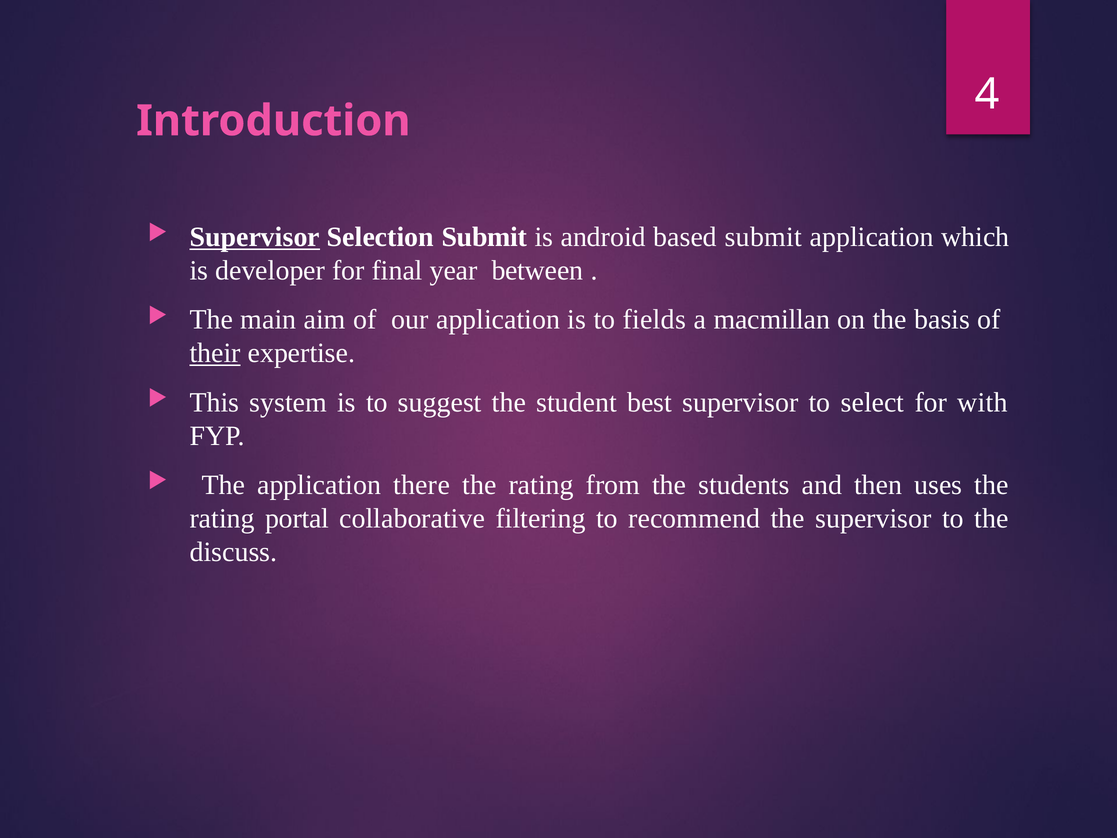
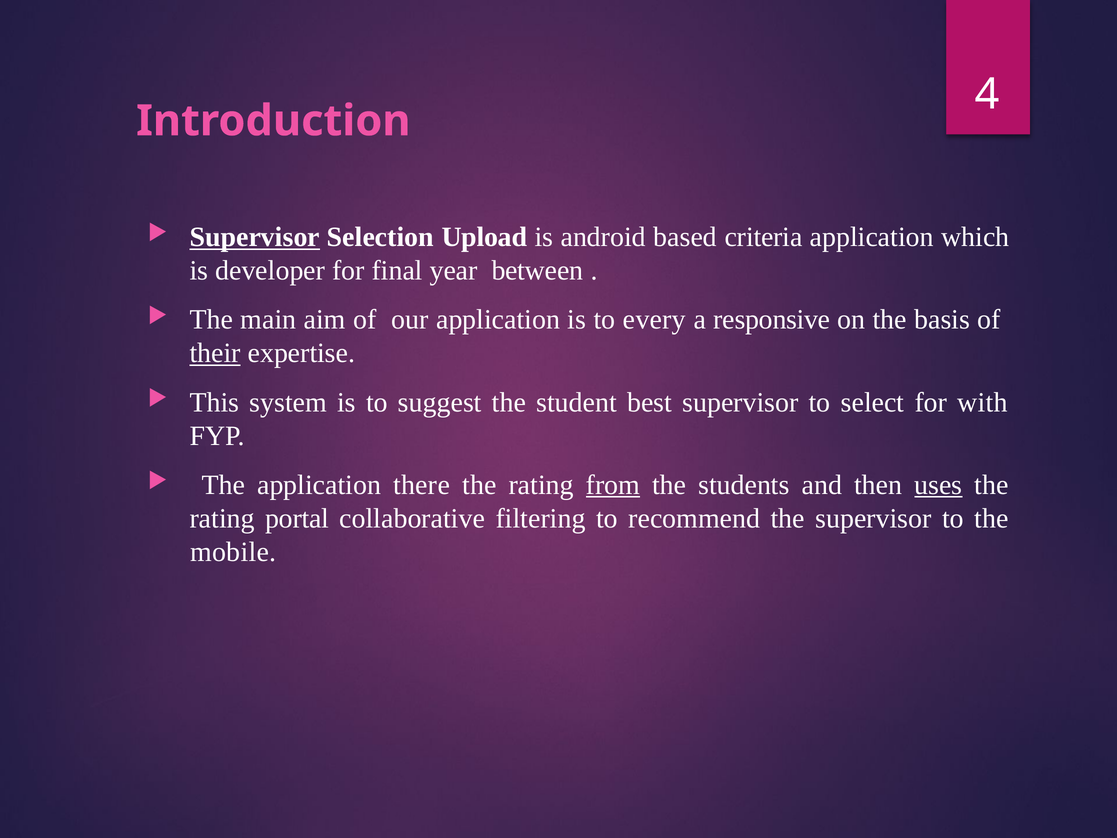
Selection Submit: Submit -> Upload (484, 237)
based submit: submit -> criteria (764, 237)
fields: fields -> every (654, 320)
macmillan: macmillan -> responsive (772, 320)
from underline: none -> present (613, 485)
uses underline: none -> present (938, 485)
discuss: discuss -> mobile (233, 552)
